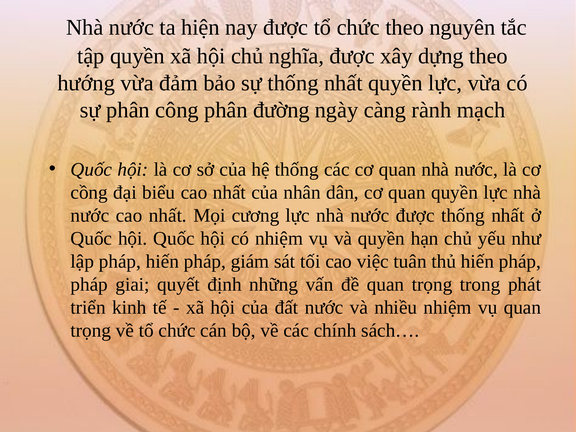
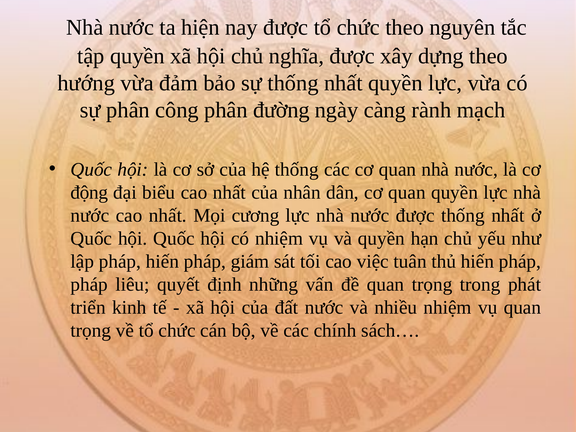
cồng: cồng -> động (89, 192)
giai: giai -> liêu (132, 285)
